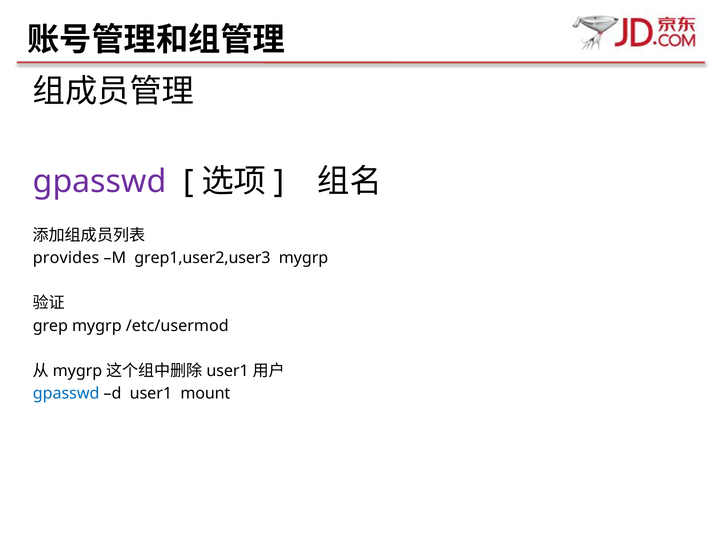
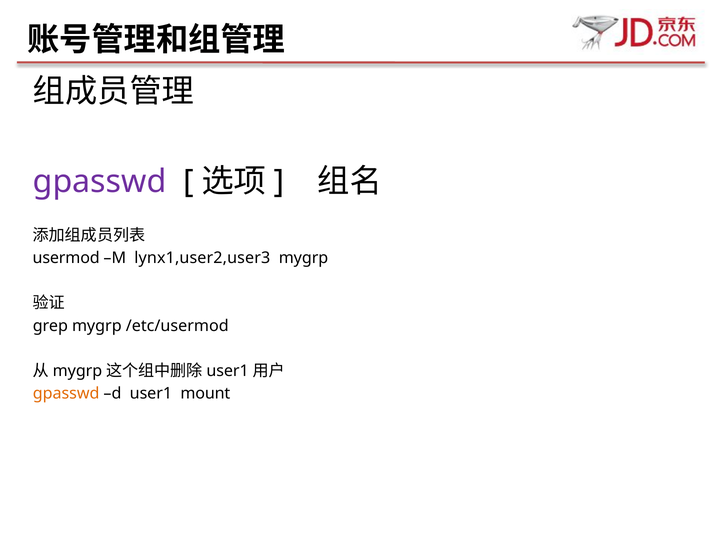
provides: provides -> usermod (66, 258)
grep1,user2,user3: grep1,user2,user3 -> lynx1,user2,user3 (202, 258)
gpasswd colour: blue -> orange (66, 393)
